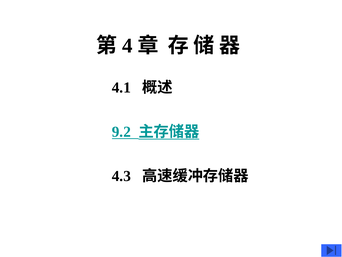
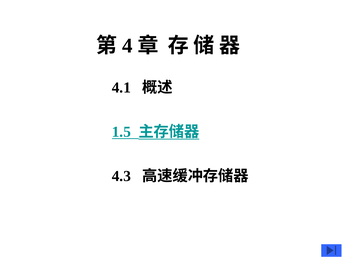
9.2: 9.2 -> 1.5 (121, 132)
